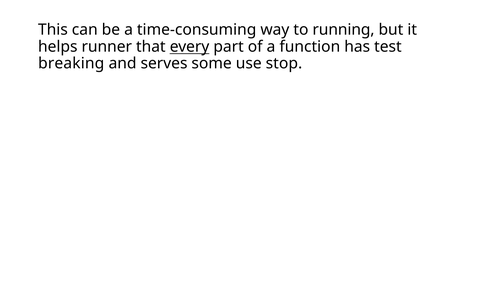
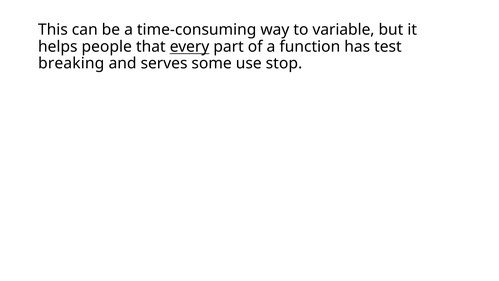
running: running -> variable (343, 30)
runner: runner -> people (107, 47)
